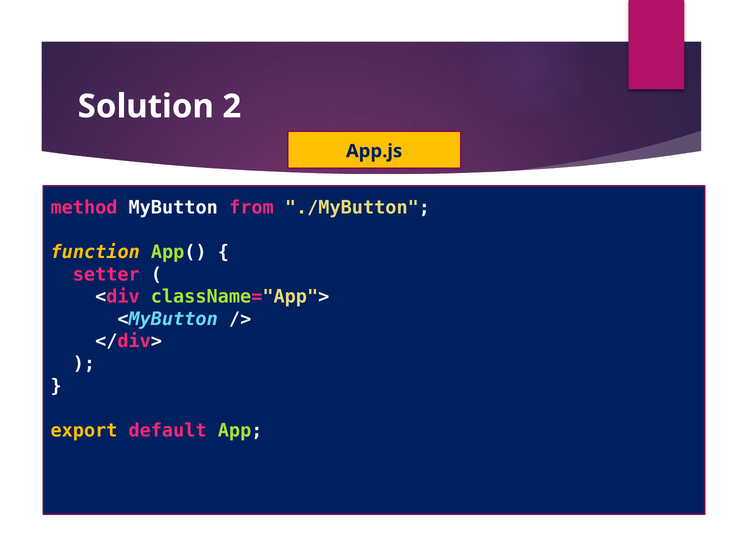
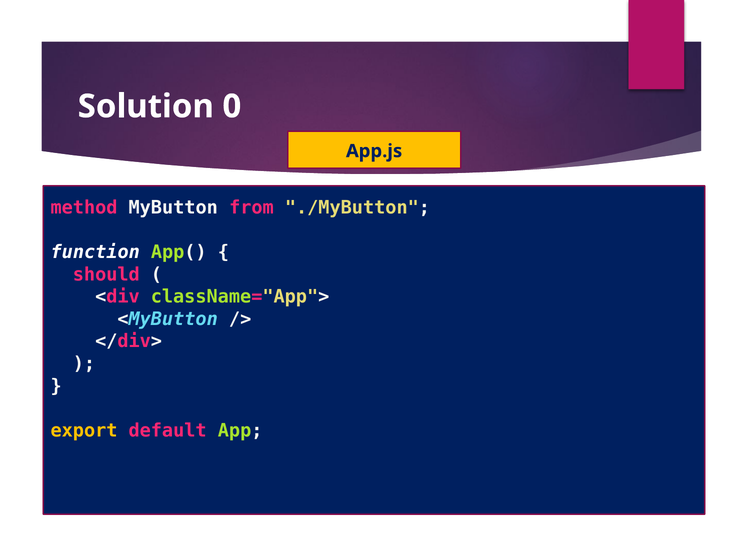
2: 2 -> 0 (232, 106)
function colour: yellow -> white (95, 252)
setter: setter -> should (106, 274)
